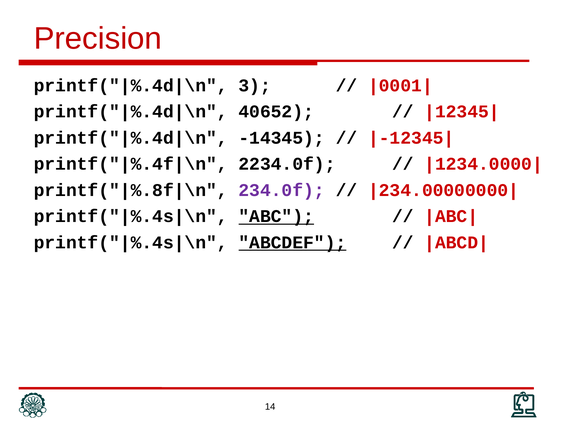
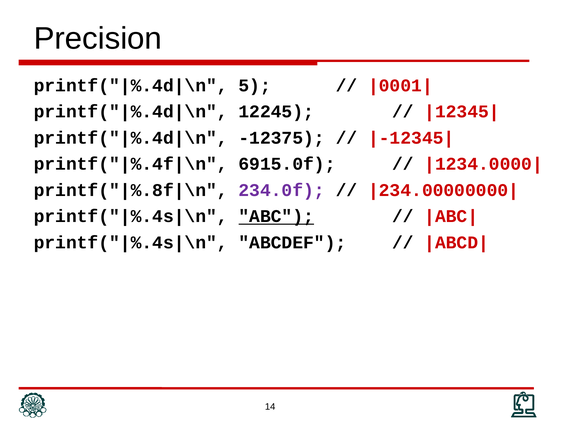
Precision colour: red -> black (98, 38)
3: 3 -> 5 (255, 86)
40652: 40652 -> 12245 (276, 112)
-14345: -14345 -> -12375 (282, 138)
2234.0f: 2234.0f -> 6915.0f (287, 164)
ABCDEF underline: present -> none (292, 243)
